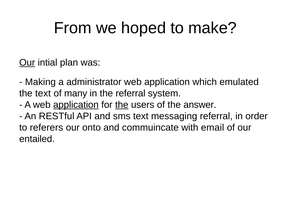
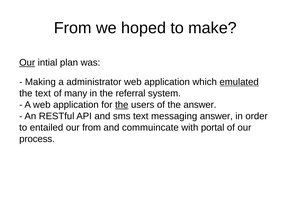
emulated underline: none -> present (239, 82)
application underline: present -> none (76, 105)
messaging referral: referral -> answer (216, 116)
referers: referers -> entailed (46, 128)
our onto: onto -> from (92, 128)
email: email -> portal (213, 128)
entailed: entailed -> process (37, 139)
